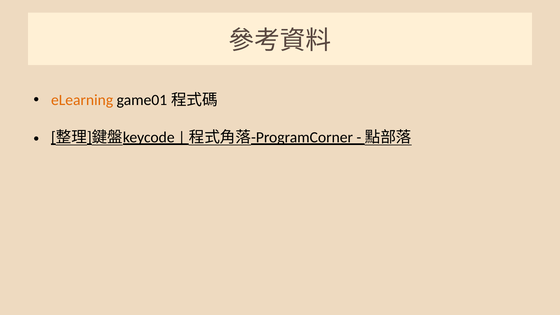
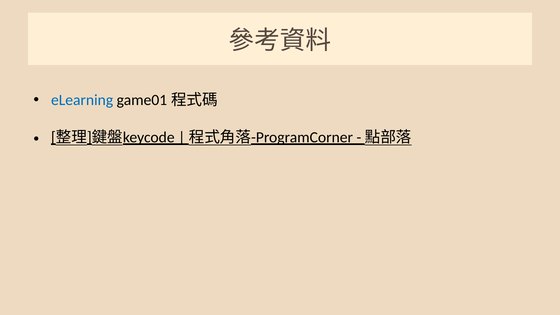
eLearning colour: orange -> blue (82, 100)
